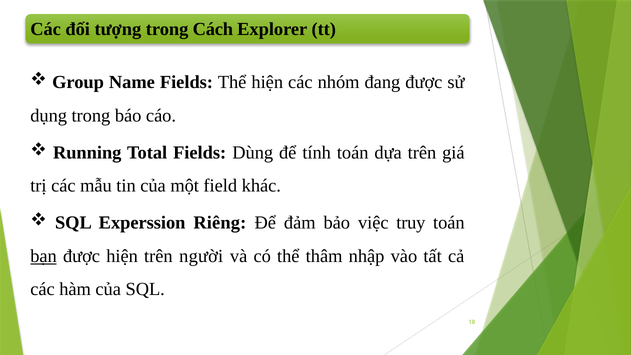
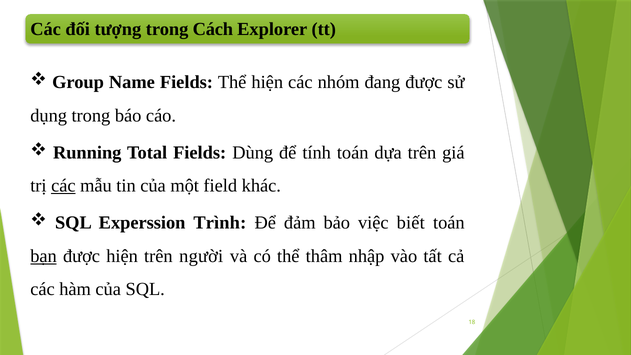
các underline: none -> present (63, 186)
Riêng: Riêng -> Trình (220, 223)
truy: truy -> biết (411, 223)
